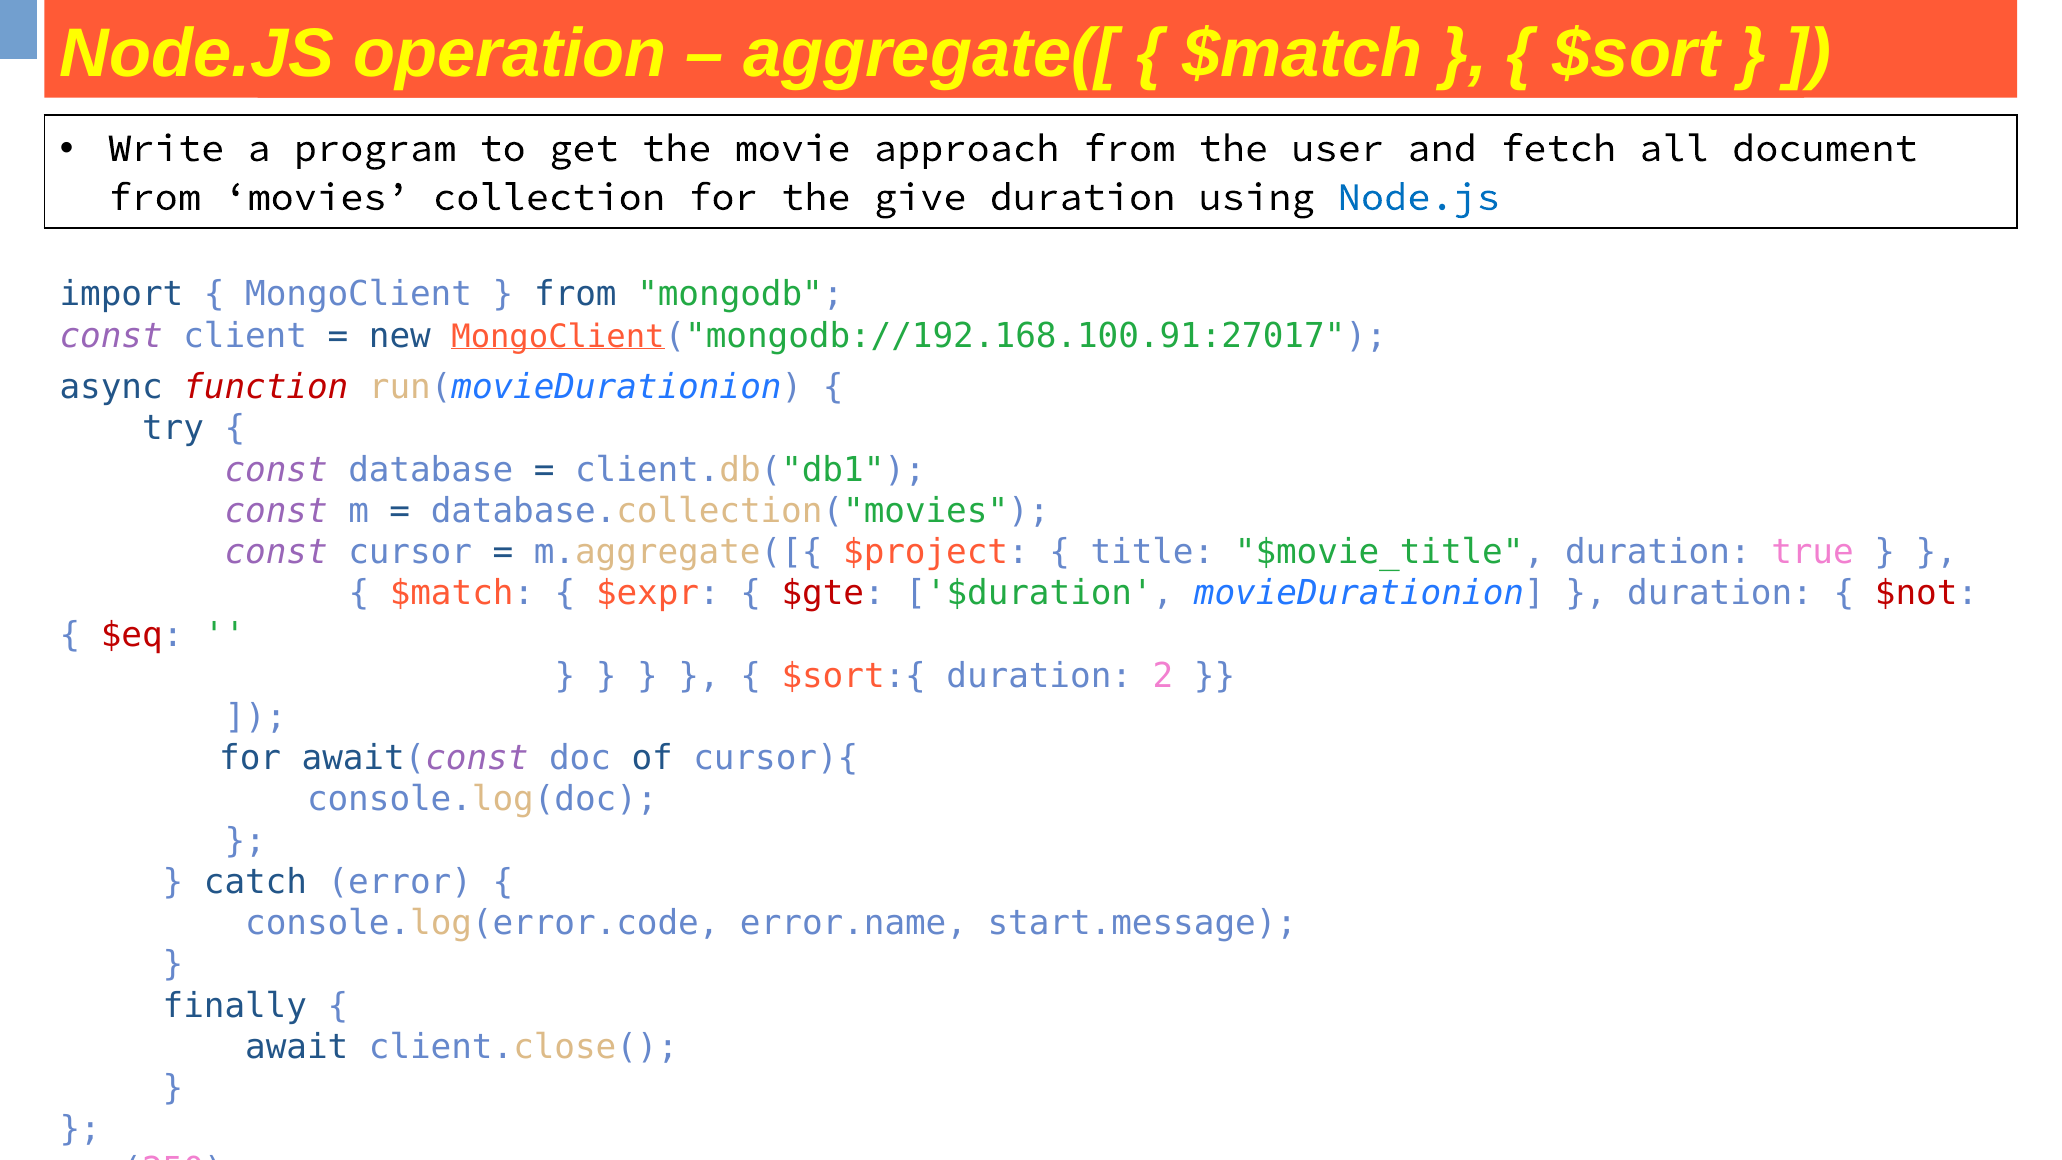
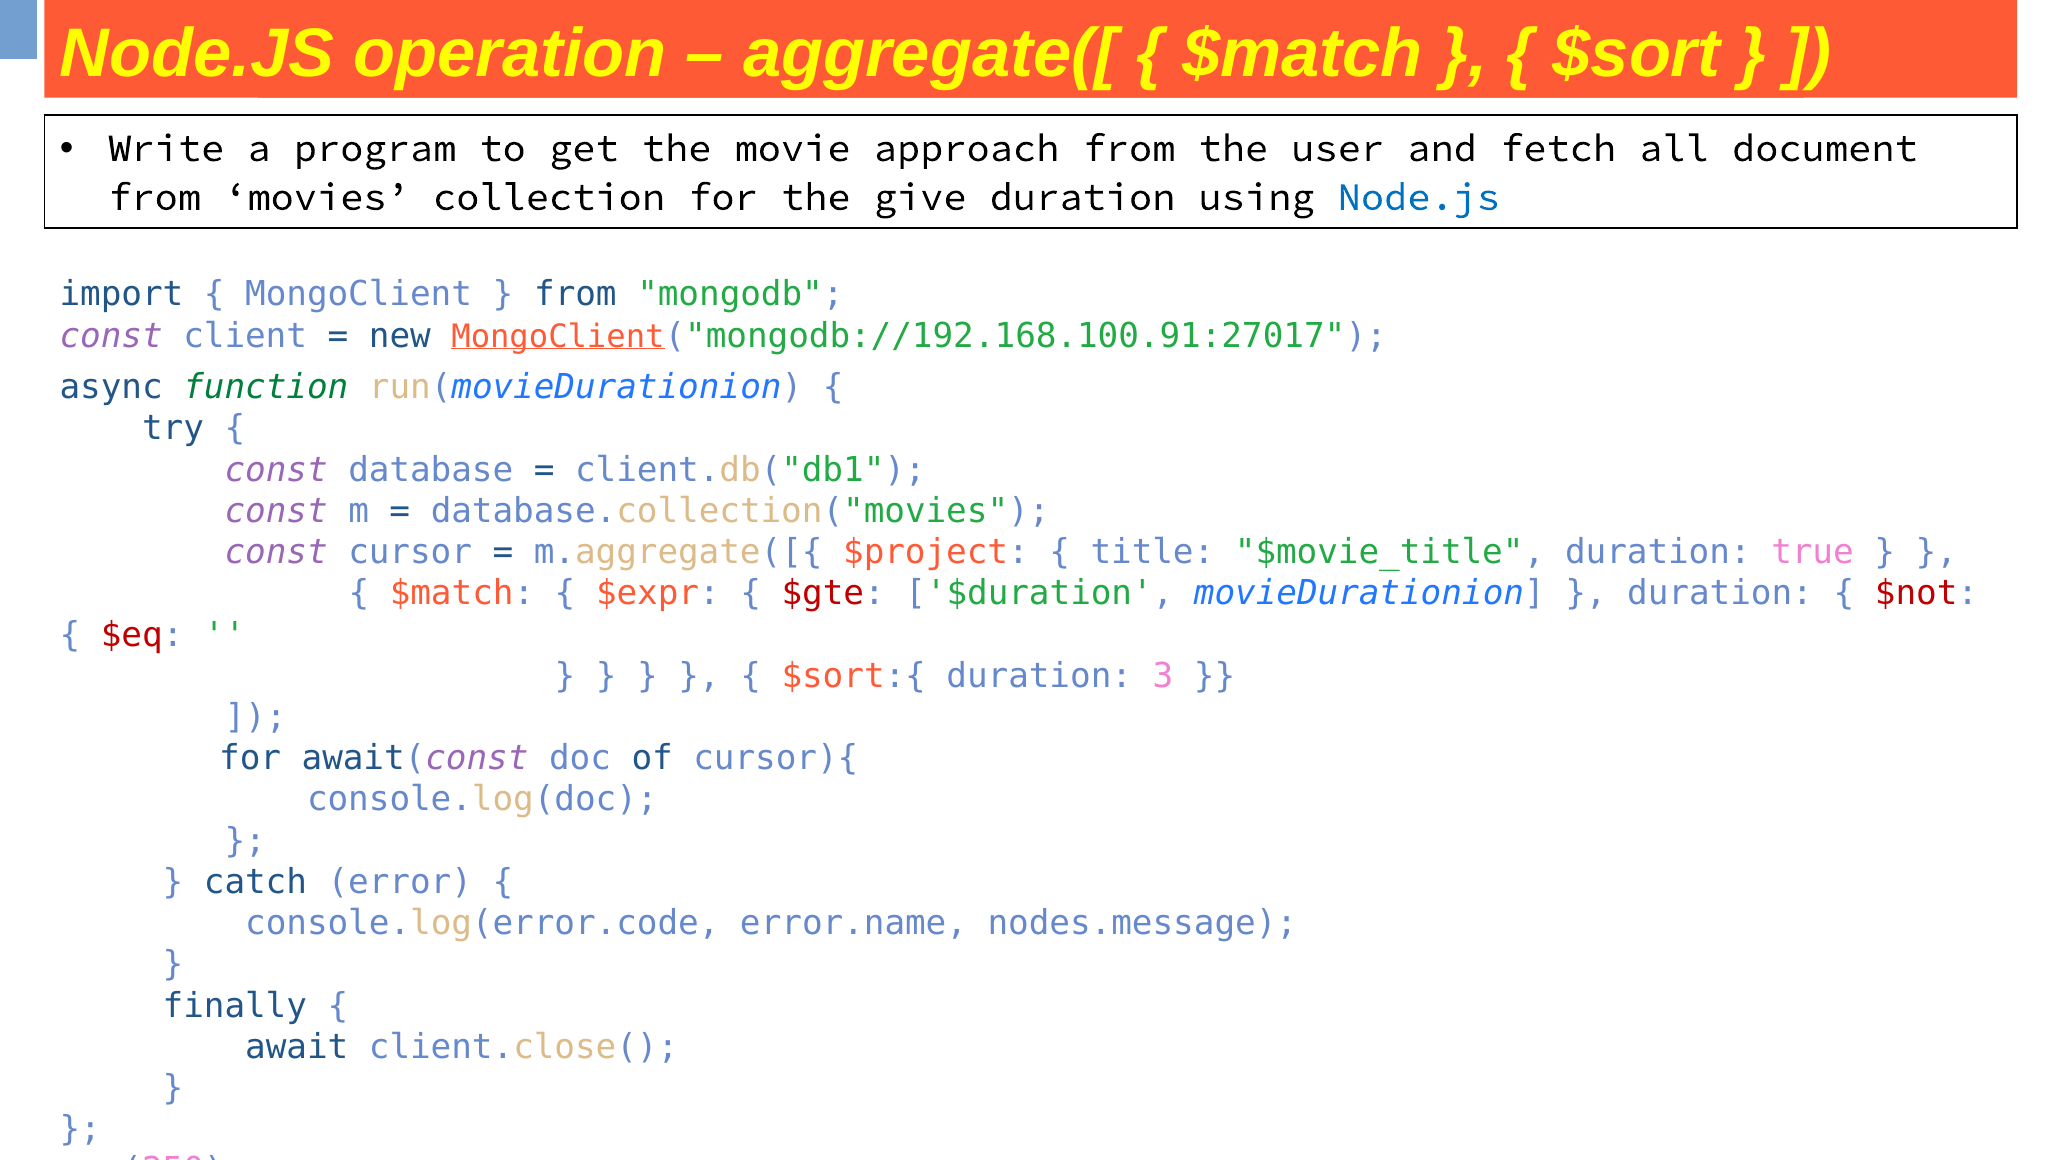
function colour: red -> green (266, 387)
2: 2 -> 3 (1163, 676)
start.message: start.message -> nodes.message (1142, 923)
